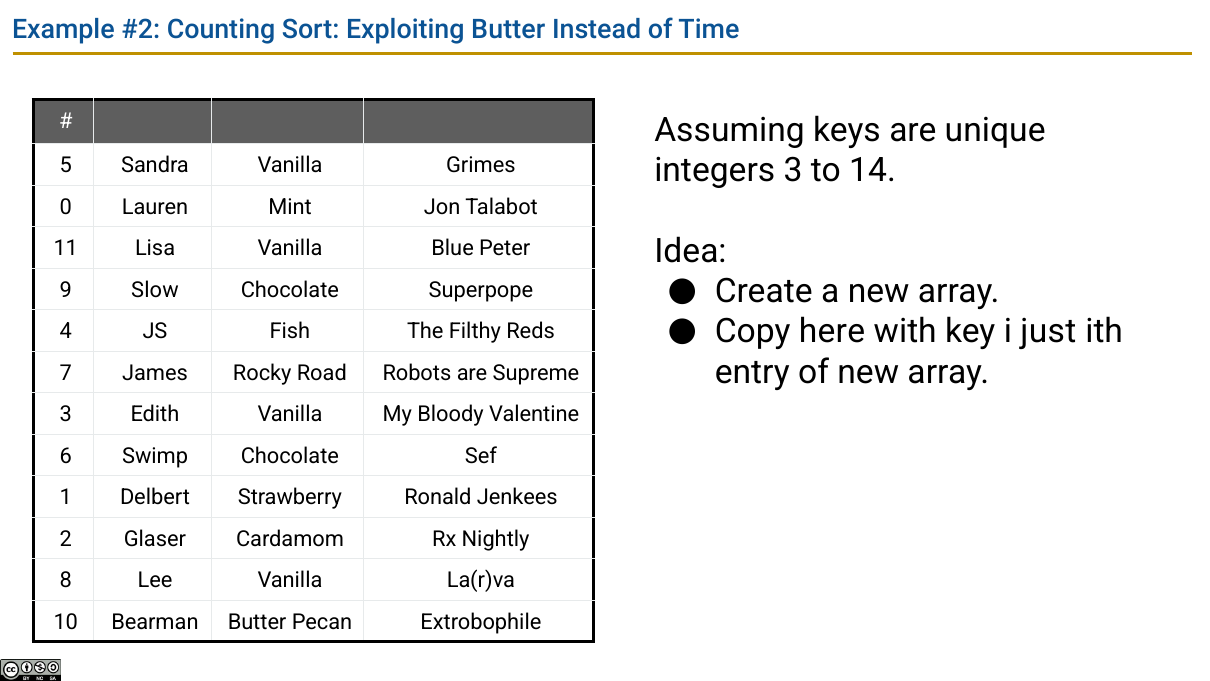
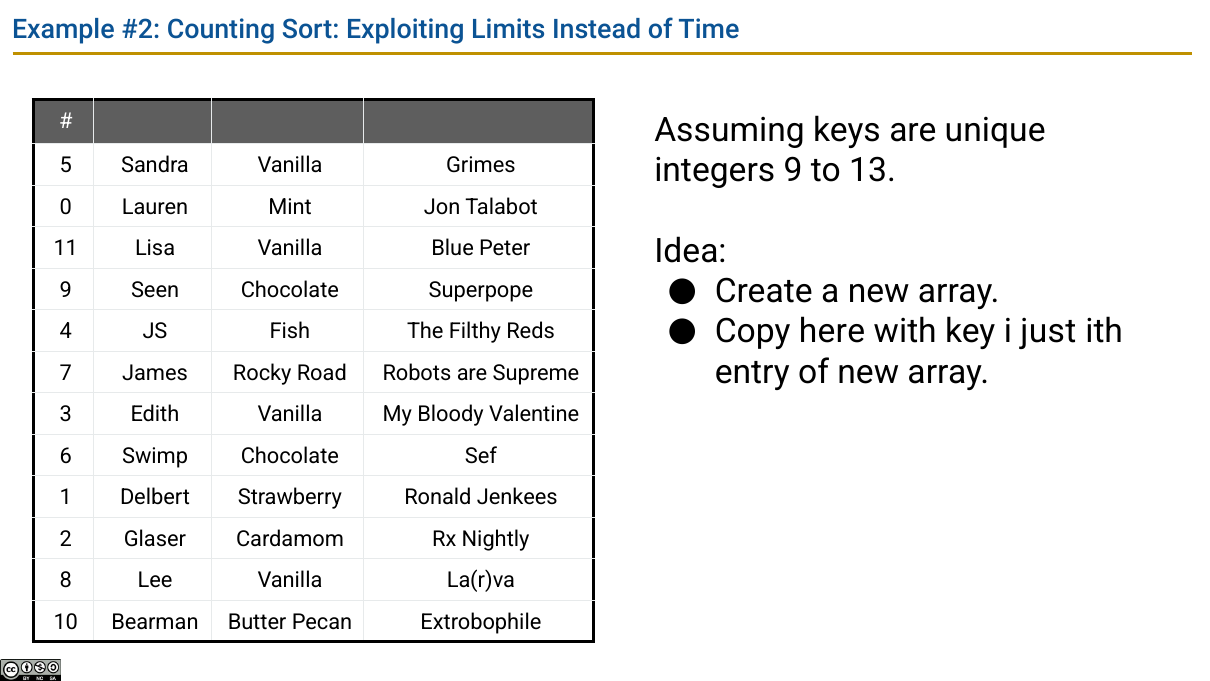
Exploiting Butter: Butter -> Limits (508, 30)
integers 3: 3 -> 9 (793, 170)
14: 14 -> 13 (873, 170)
Slow: Slow -> Seen (155, 290)
